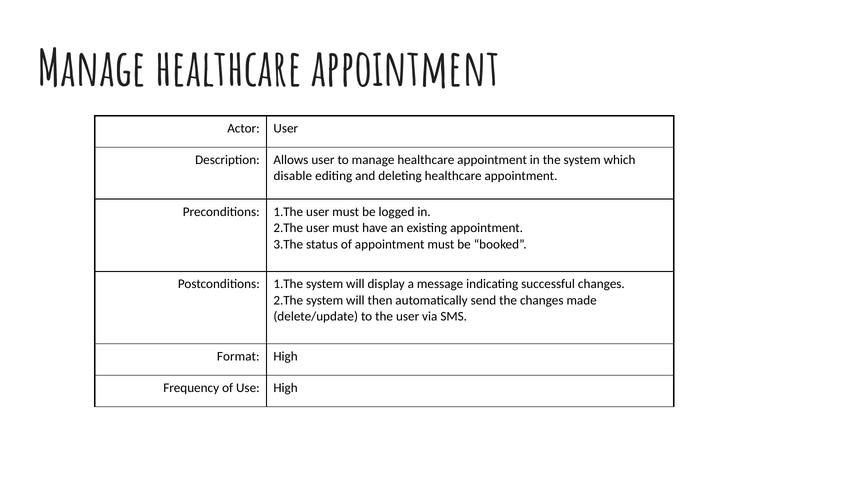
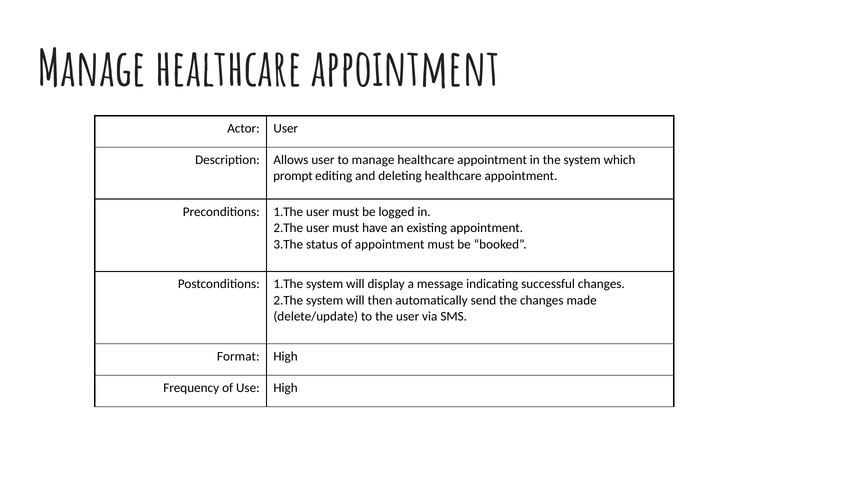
disable: disable -> prompt (293, 176)
